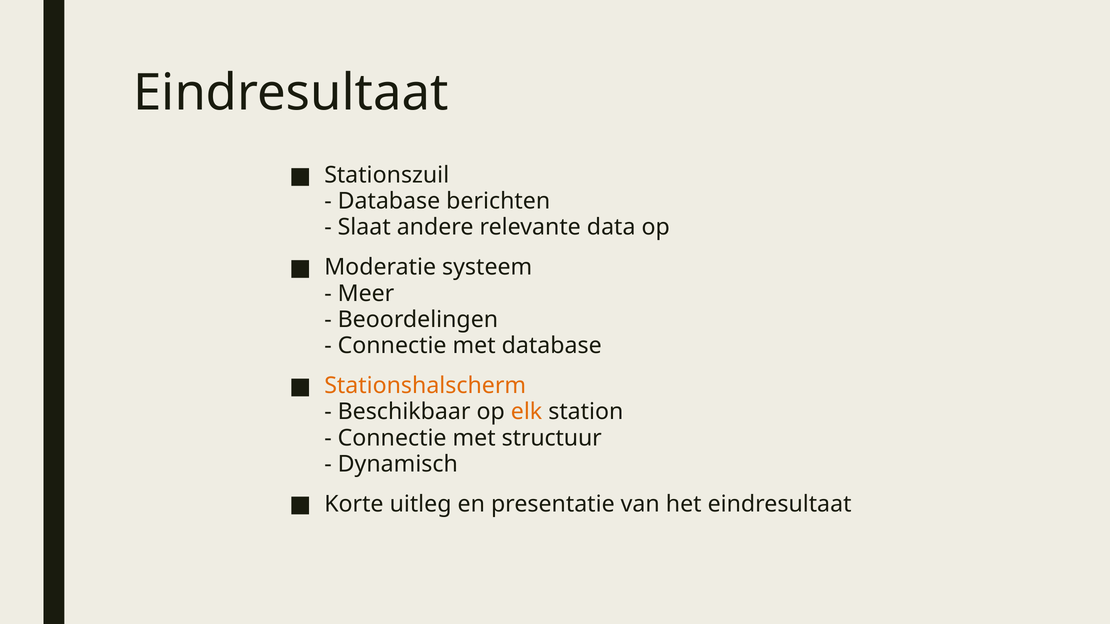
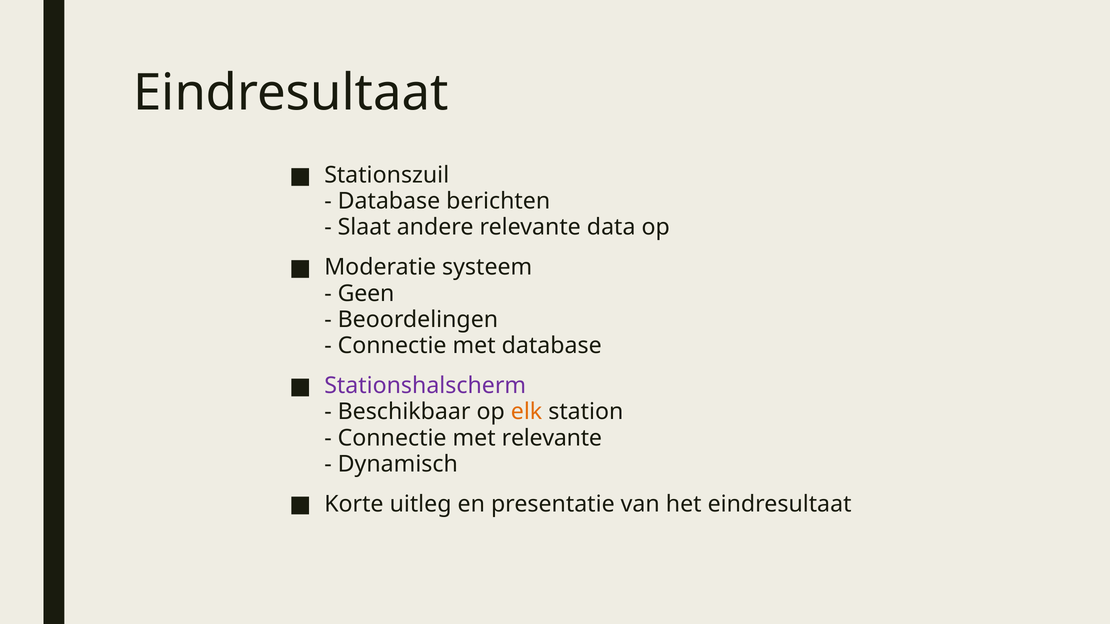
Meer: Meer -> Geen (366, 294)
Stationshalscherm colour: orange -> purple (425, 386)
met structuur: structuur -> relevante (552, 438)
